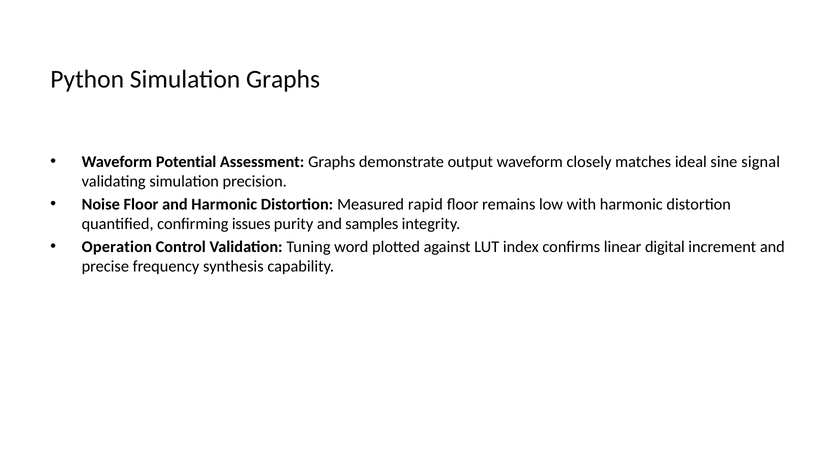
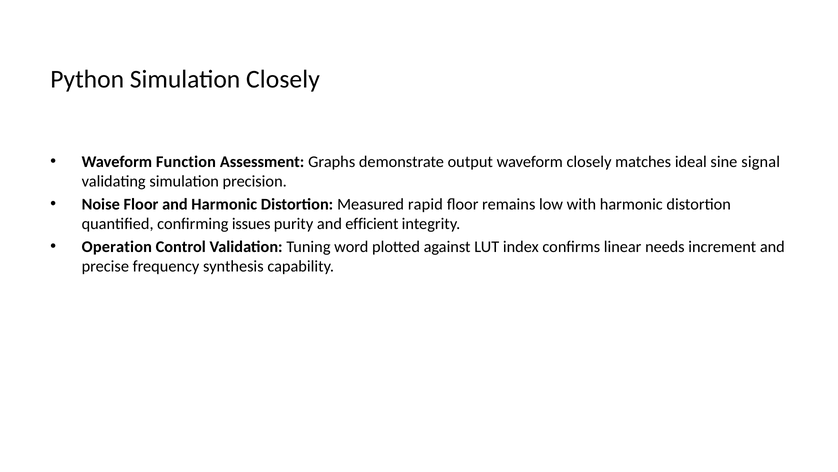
Simulation Graphs: Graphs -> Closely (283, 79)
Potential: Potential -> Function (186, 162)
samples: samples -> efficient (372, 224)
digital: digital -> needs (665, 247)
